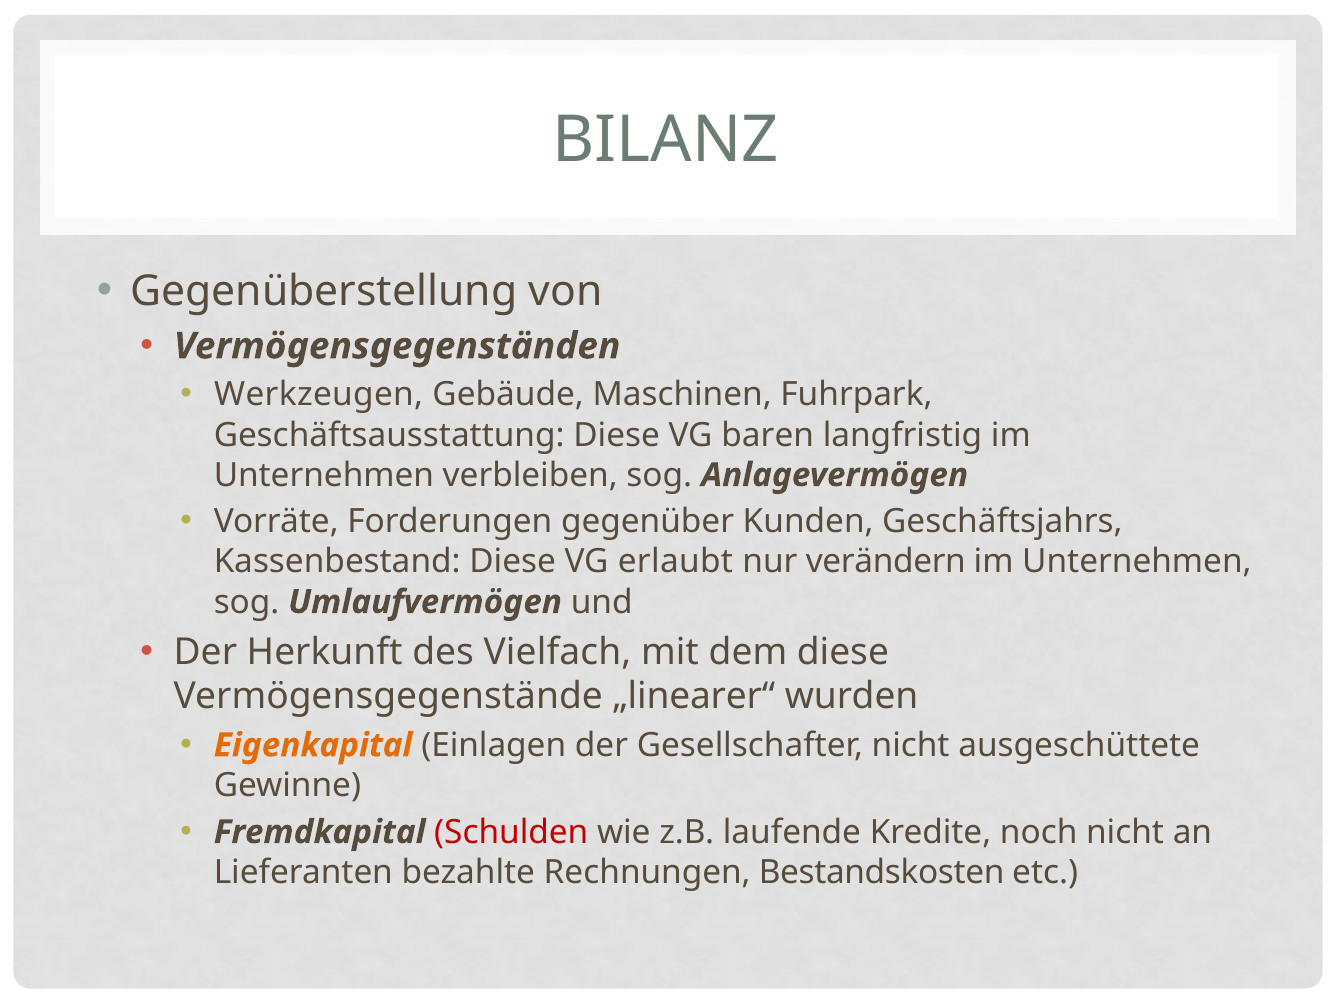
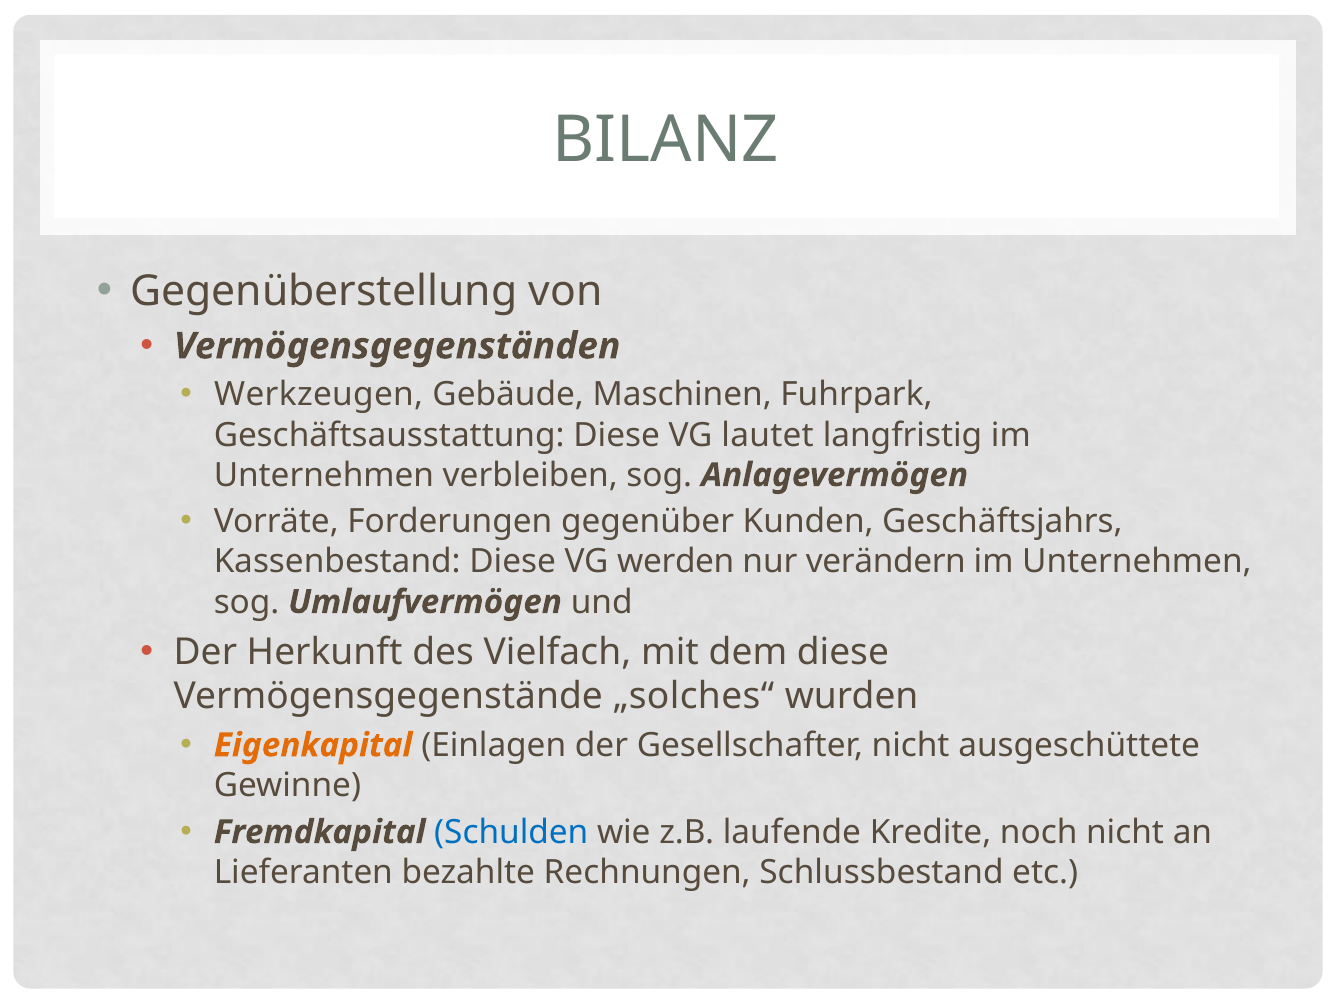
baren: baren -> lautet (768, 435)
erlaubt: erlaubt -> werden (676, 562)
„linearer“: „linearer“ -> „solches“ (694, 697)
Schulden colour: red -> blue (511, 832)
Bestandskosten: Bestandskosten -> Schlussbestand (881, 872)
